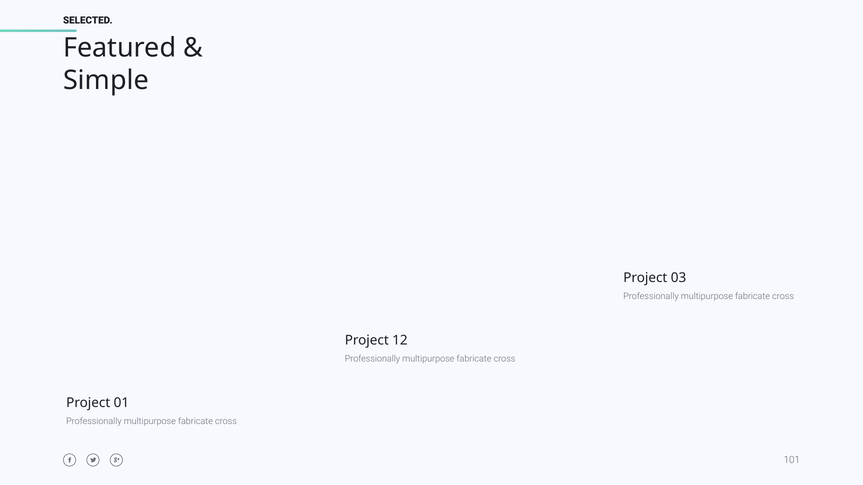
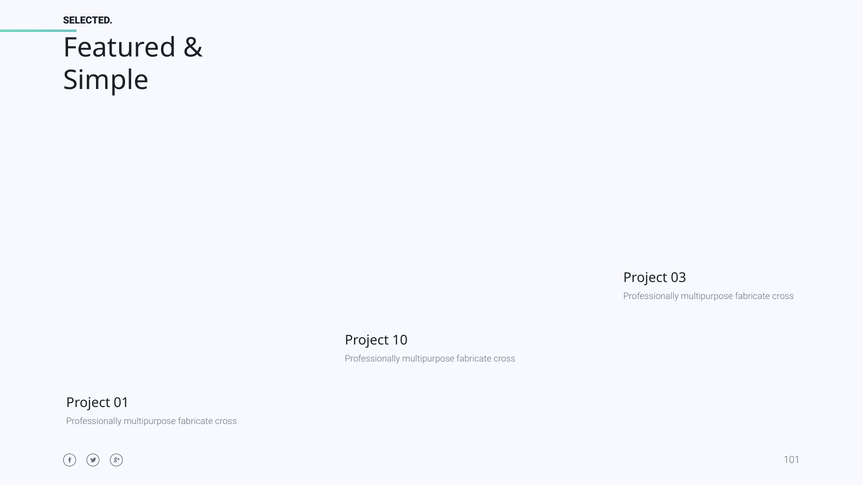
12: 12 -> 10 (400, 341)
